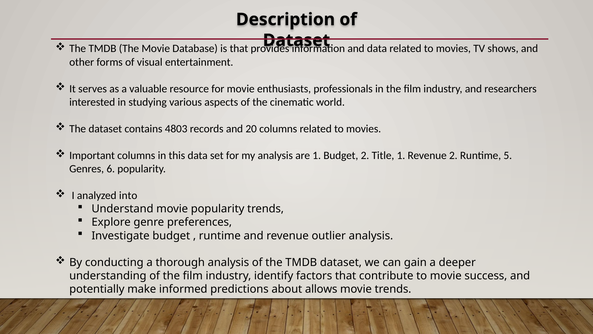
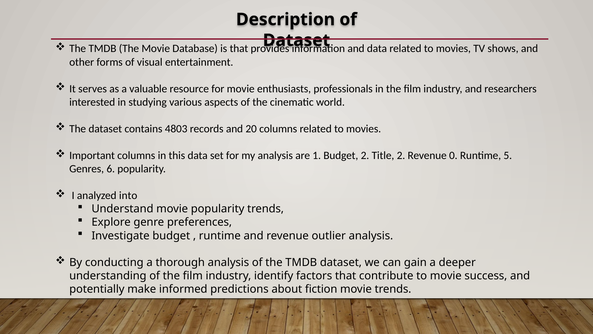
Title 1: 1 -> 2 (401, 155)
Revenue 2: 2 -> 0 (453, 155)
allows: allows -> fiction (321, 289)
